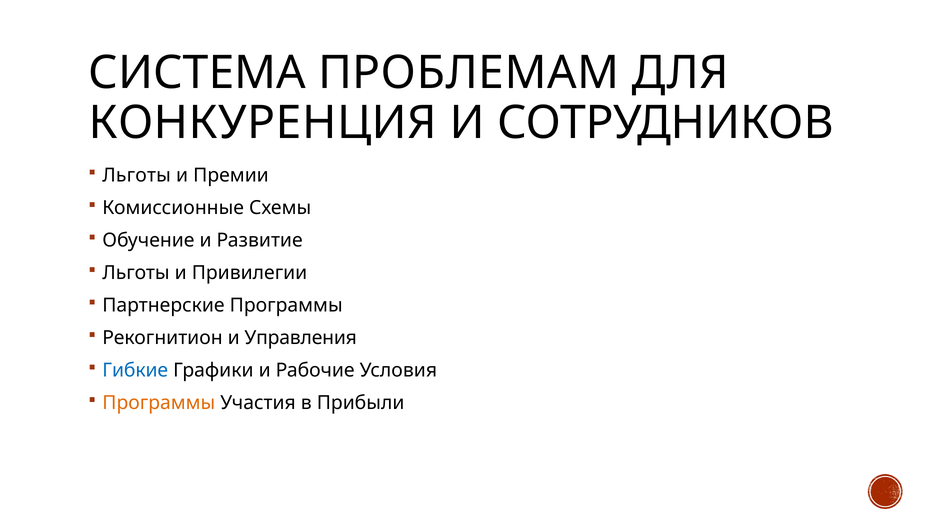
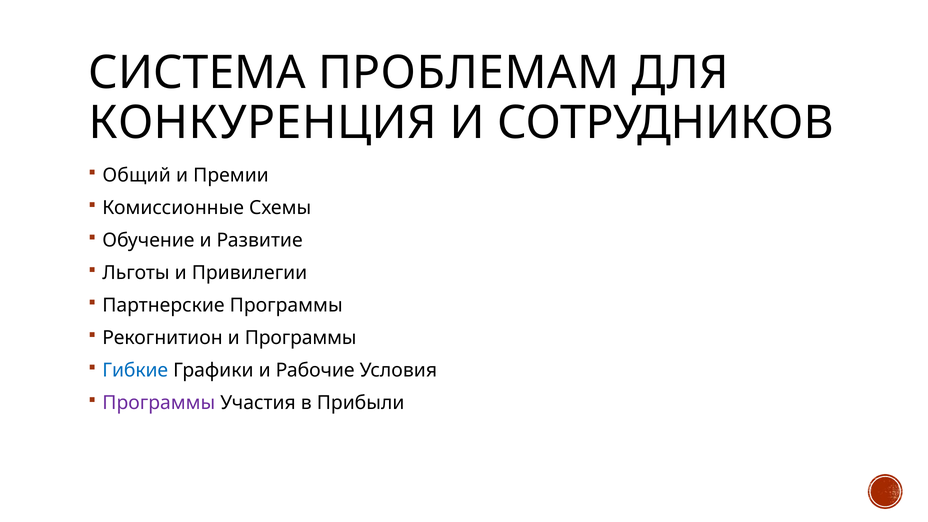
Льготы: Льготы -> Общий (137, 175)
и Управления: Управления -> Программы (301, 338)
Программы colour: orange -> purple (159, 403)
